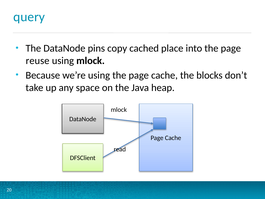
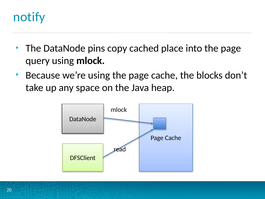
query: query -> notify (29, 17)
reuse: reuse -> query (38, 61)
